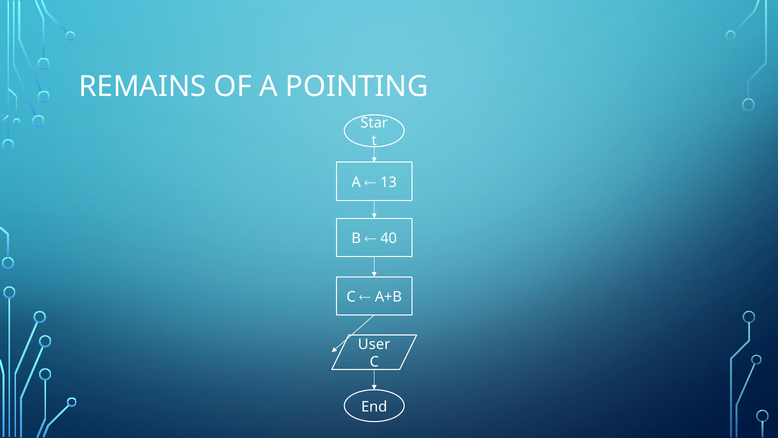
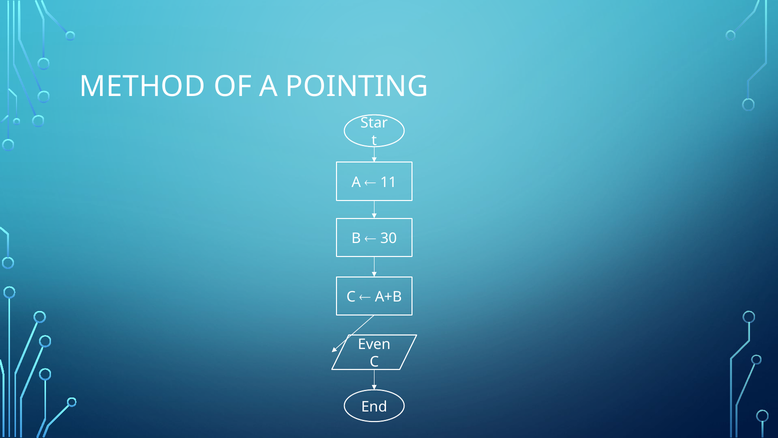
REMAINS: REMAINS -> METHOD (142, 86)
13: 13 -> 11 (388, 182)
40: 40 -> 30 (389, 238)
User: User -> Even (374, 344)
